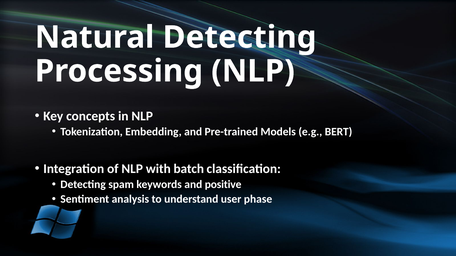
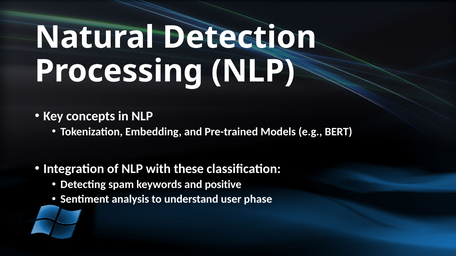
Natural Detecting: Detecting -> Detection (240, 37)
batch: batch -> these (189, 169)
